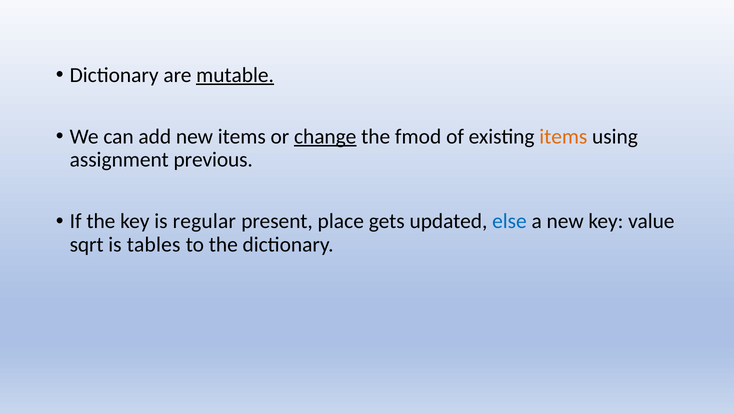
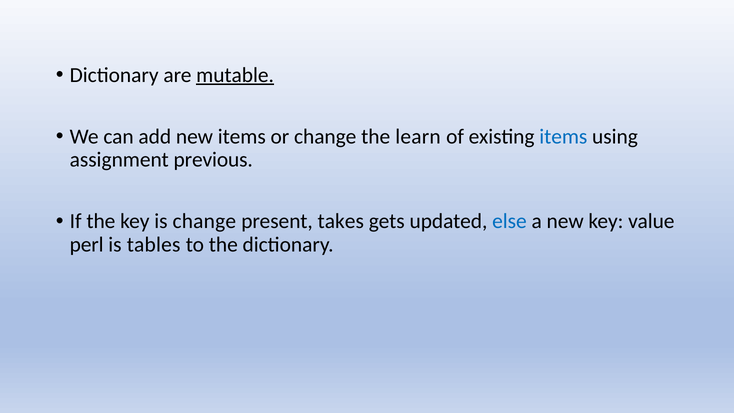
change underline: present -> none (325, 137)
fmod: fmod -> learn (418, 137)
items colour: orange -> blue (563, 137)
is regular: regular -> change (204, 221)
place: place -> takes (341, 221)
sqrt: sqrt -> perl (87, 244)
